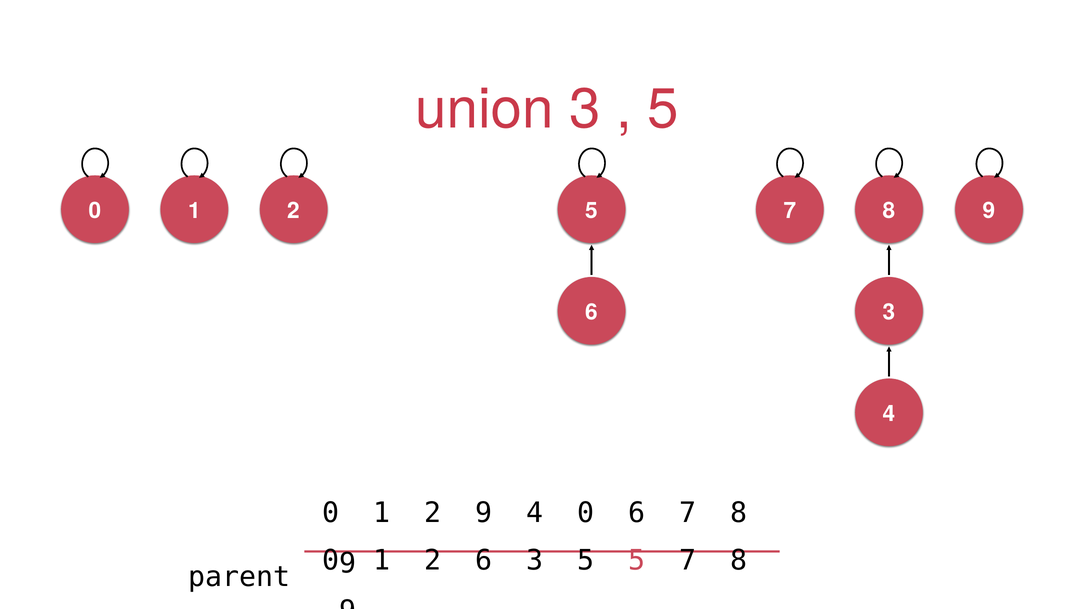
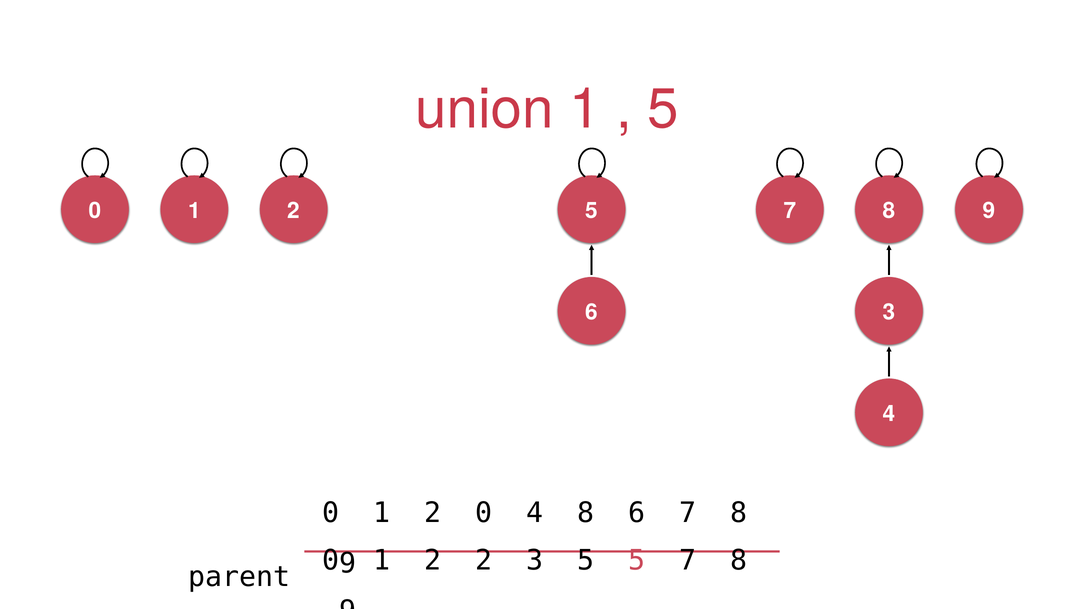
union 3: 3 -> 1 (585, 109)
2 9: 9 -> 0 (484, 513)
4 0: 0 -> 8 (586, 513)
2 6: 6 -> 2 (484, 561)
